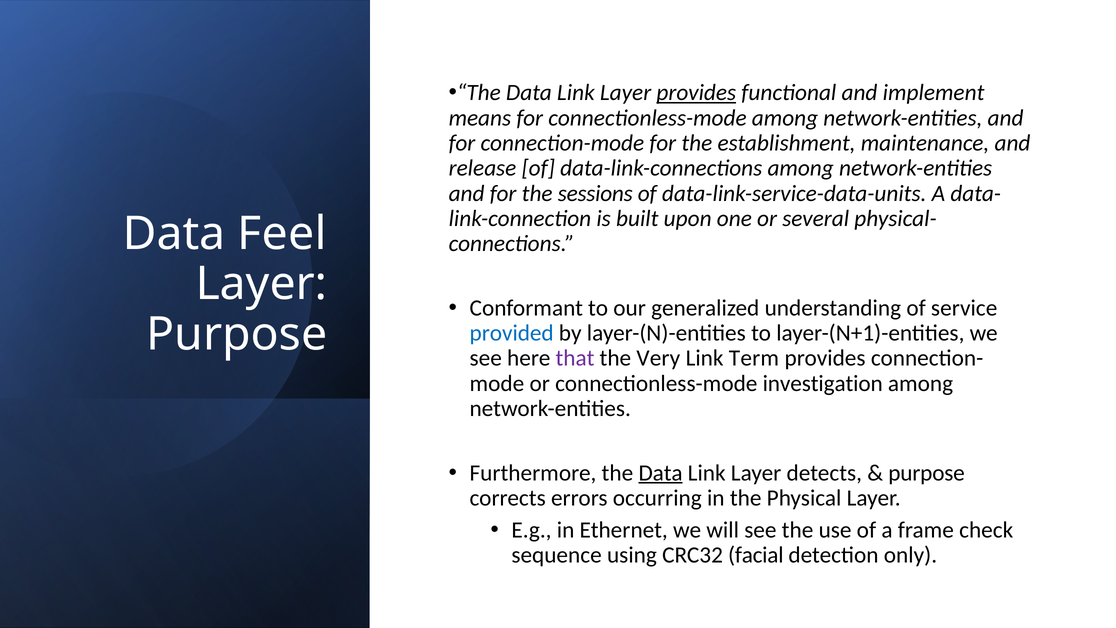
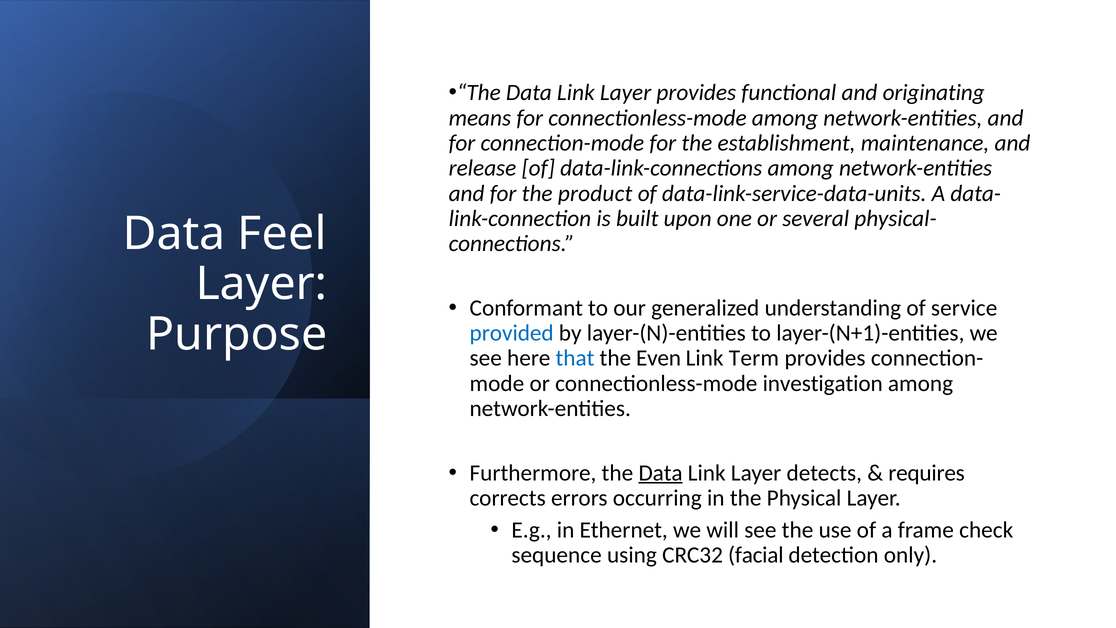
provides underline: present -> none (696, 93)
implement: implement -> originating (934, 93)
sessions: sessions -> product (595, 193)
that colour: purple -> blue (575, 358)
Very: Very -> Even (659, 358)
purpose: purpose -> requires (927, 473)
